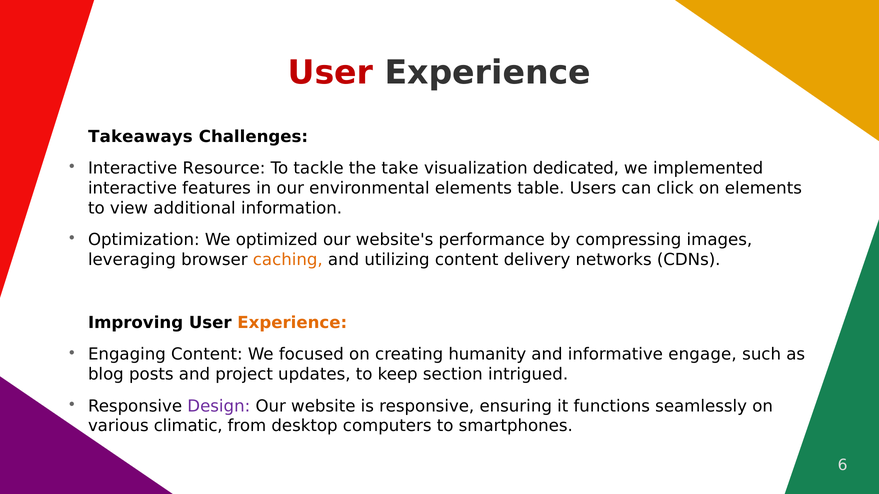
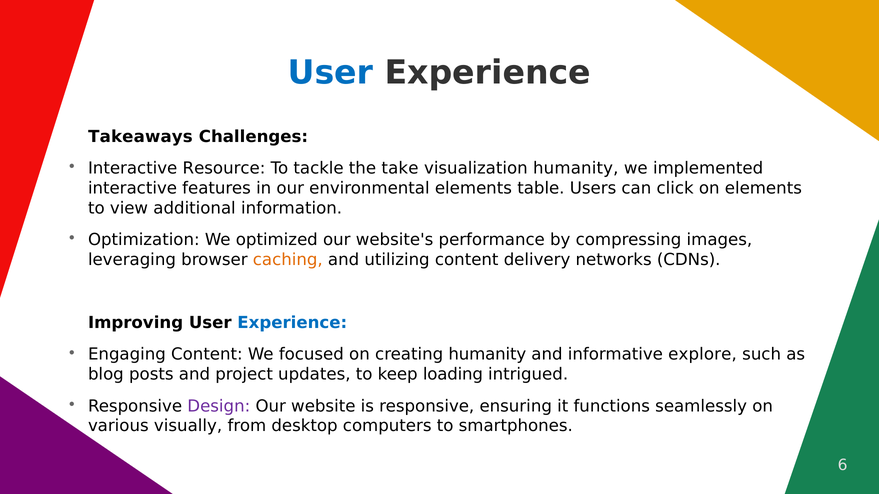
User colour: red -> blue (330, 73)
visualization dedicated: dedicated -> humanity (576, 168)
Experience colour: orange -> blue (292, 323)
engage: engage -> explore (703, 355)
section: section -> loading (453, 375)
climatic: climatic -> visually (188, 426)
